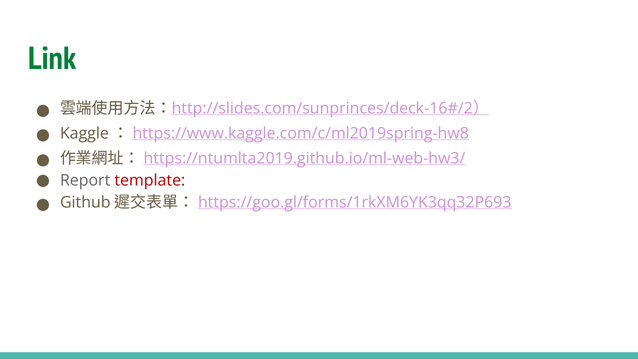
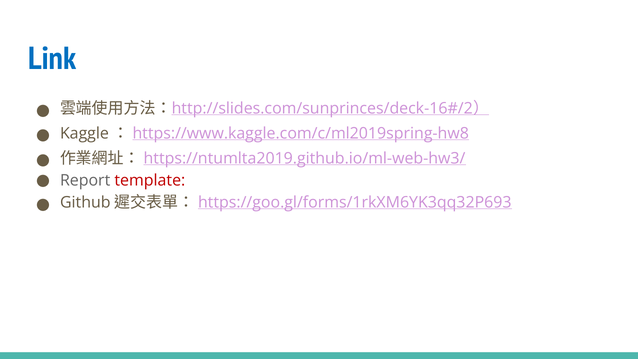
Link colour: green -> blue (52, 59)
